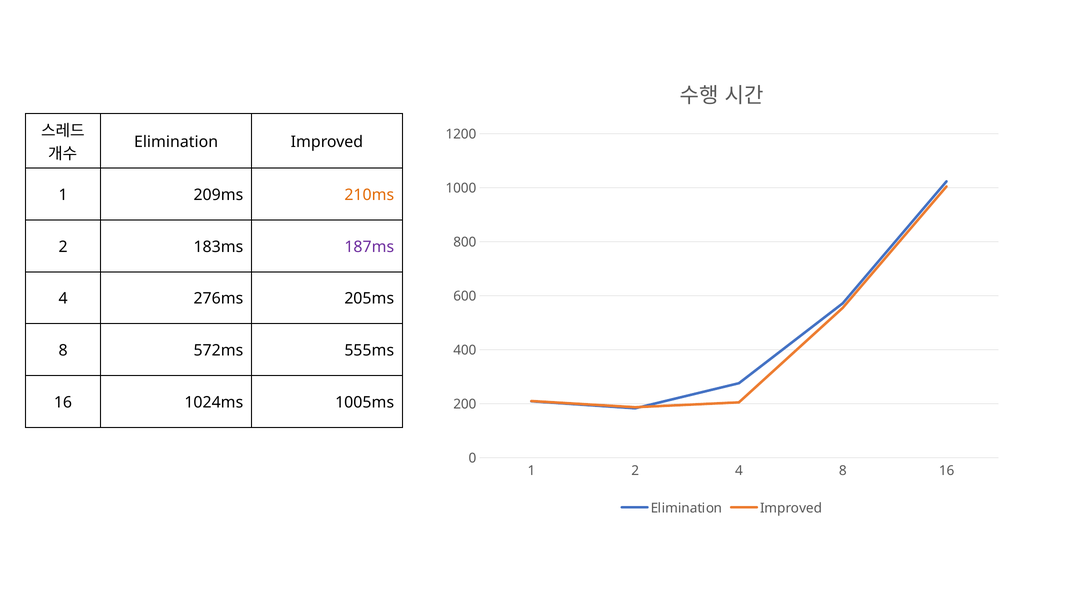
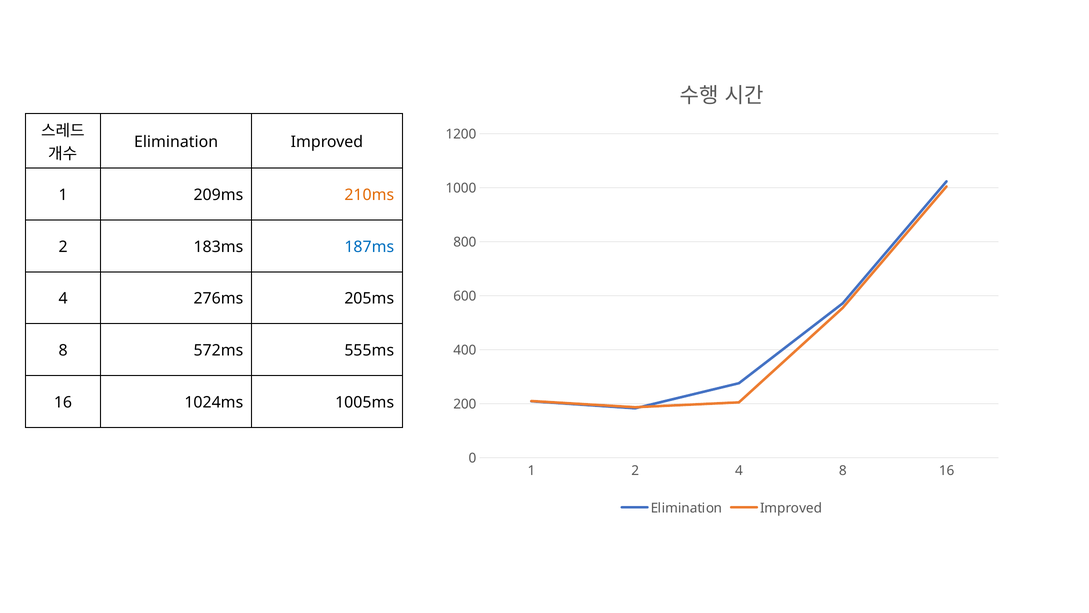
187ms colour: purple -> blue (369, 247)
